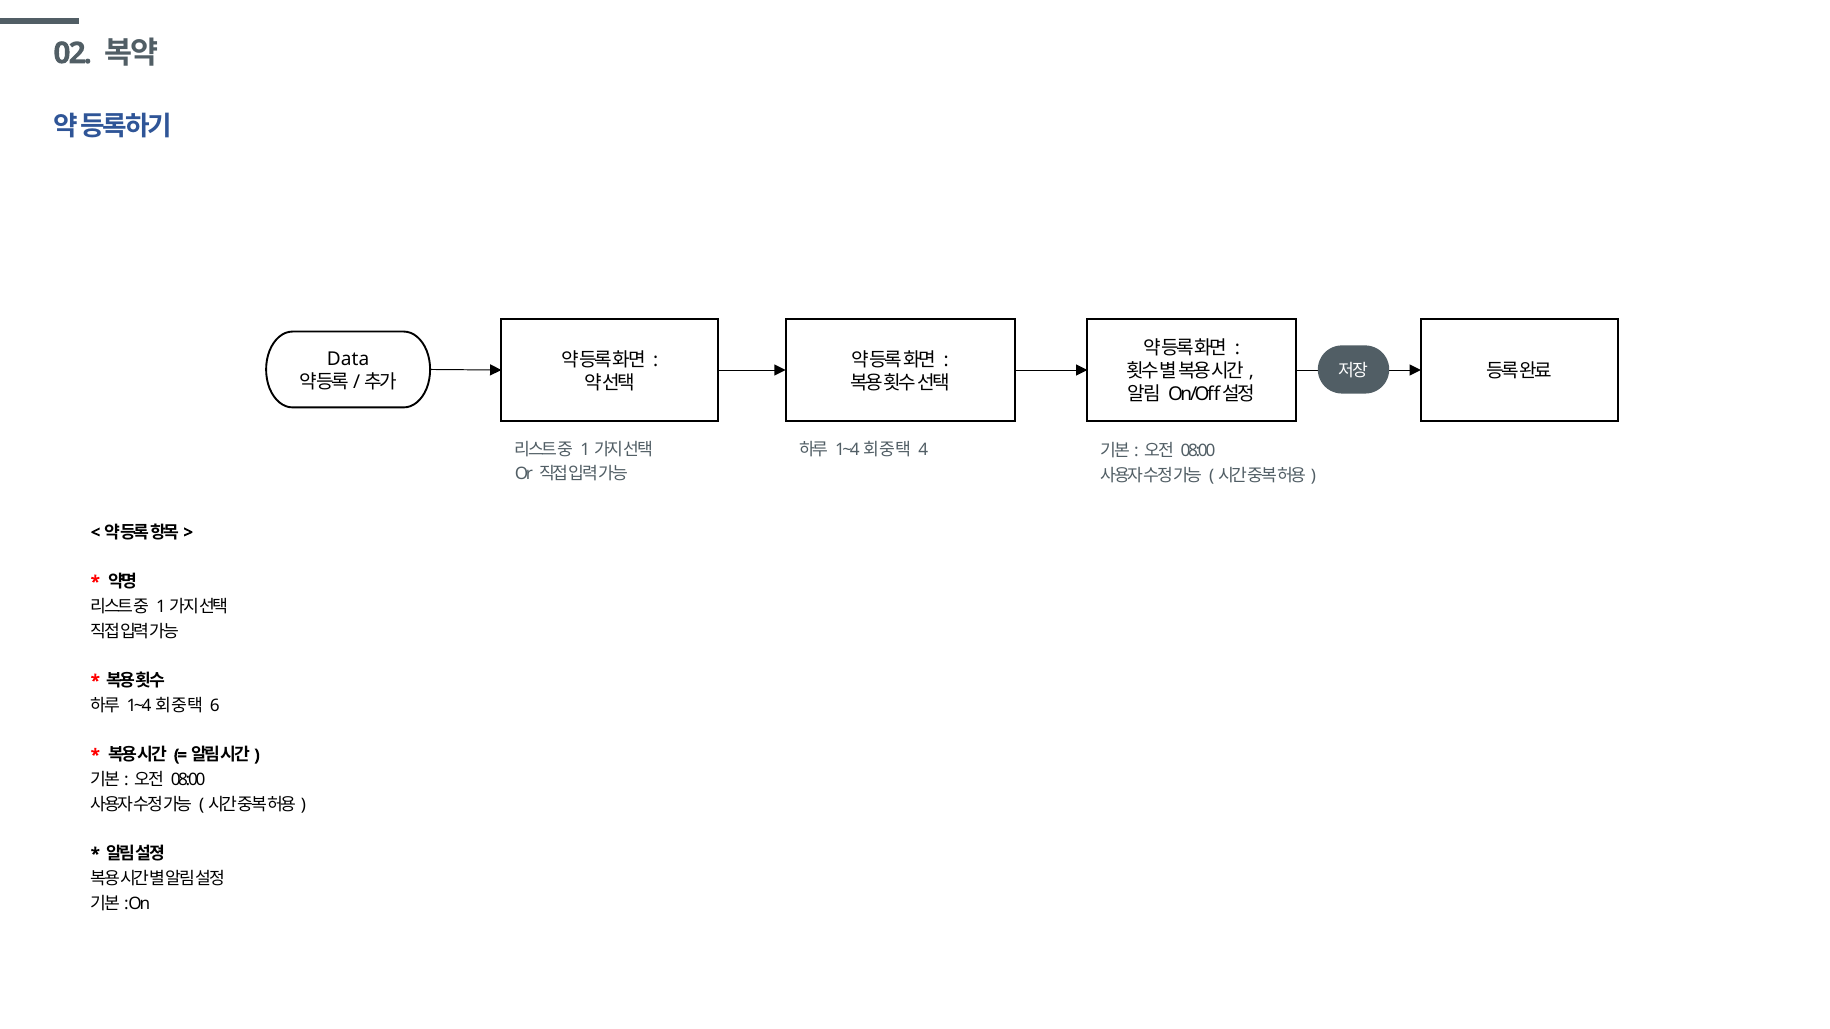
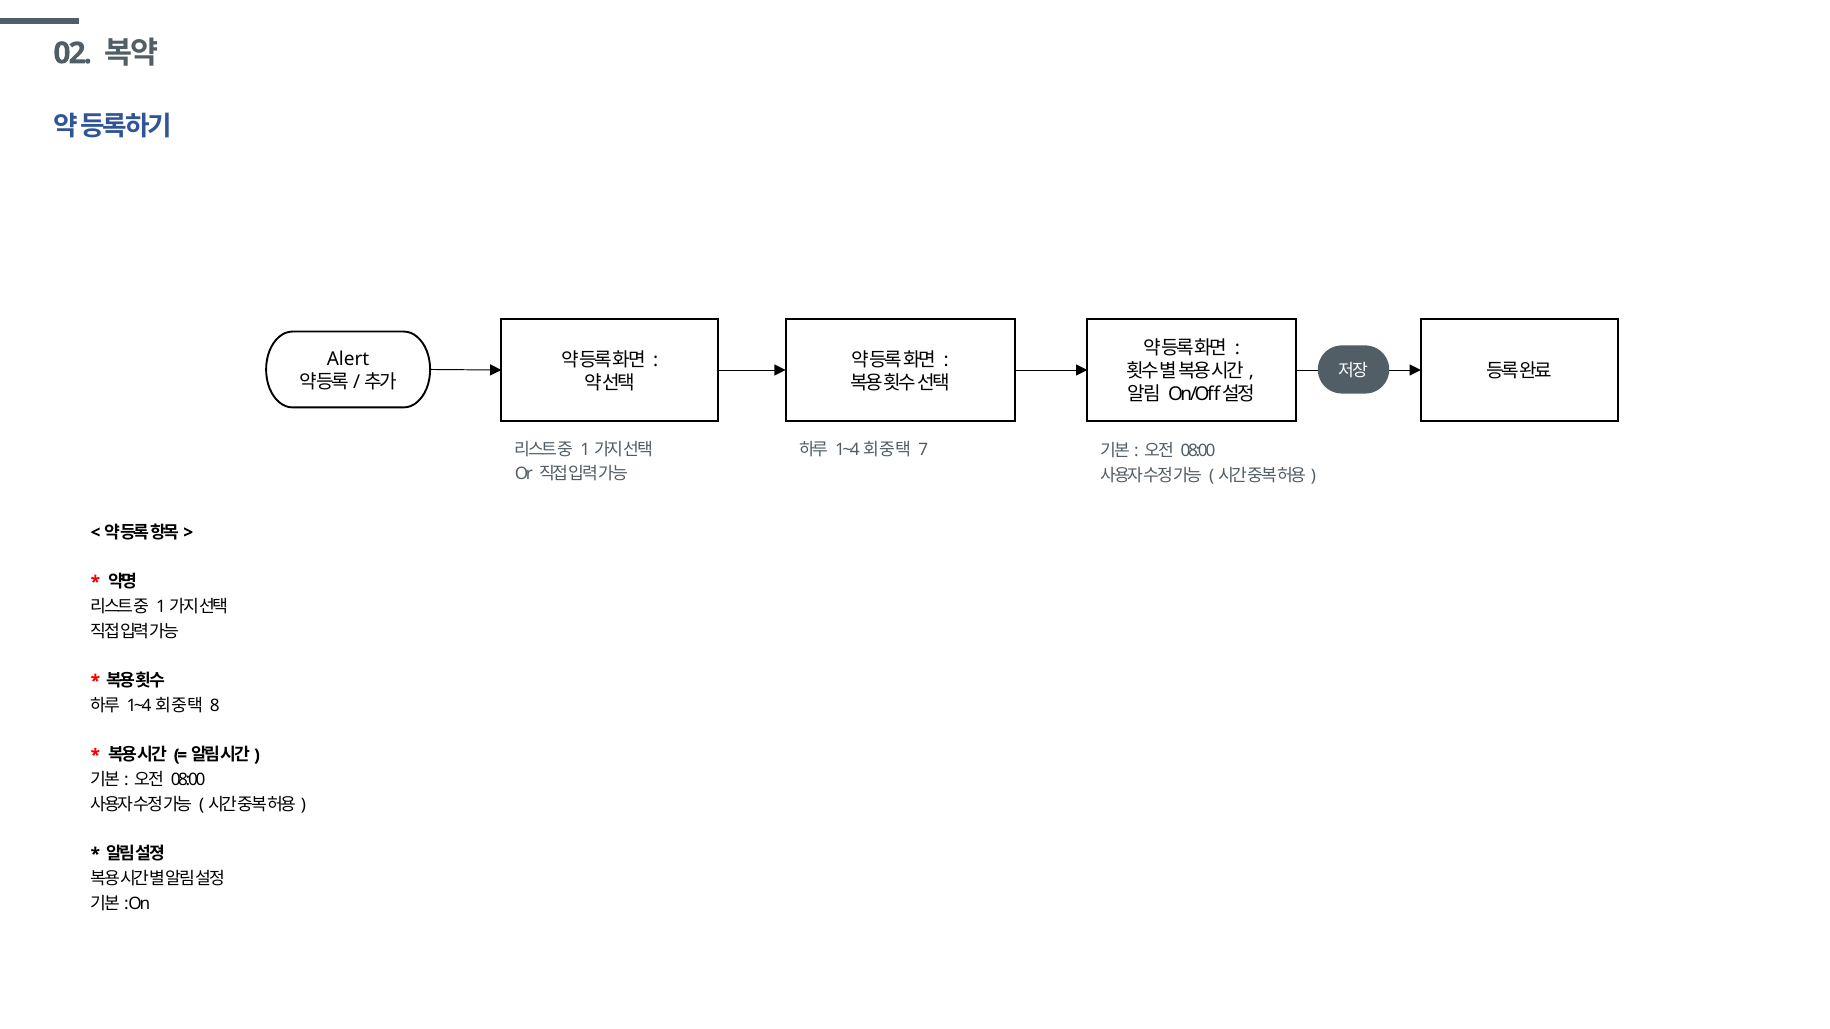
Data: Data -> Alert (348, 359)
4: 4 -> 7 (923, 450)
6: 6 -> 8 (215, 706)
